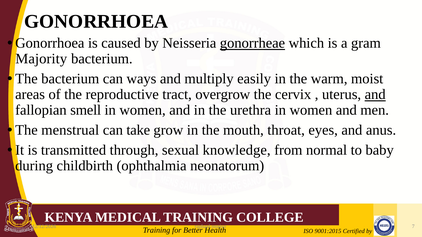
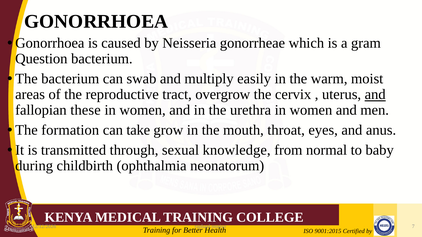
gonorrheae underline: present -> none (252, 43)
Majority: Majority -> Question (41, 59)
ways: ways -> swab (141, 79)
smell: smell -> these (86, 110)
menstrual: menstrual -> formation (70, 130)
